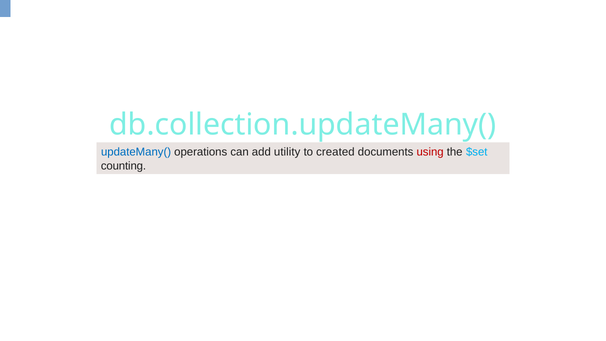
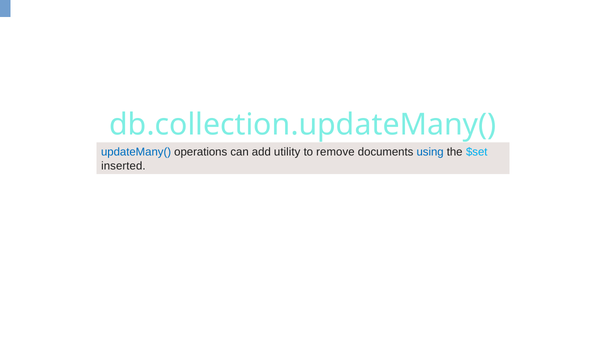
created: created -> remove (335, 152)
using colour: red -> blue (430, 152)
counting: counting -> inserted (123, 166)
